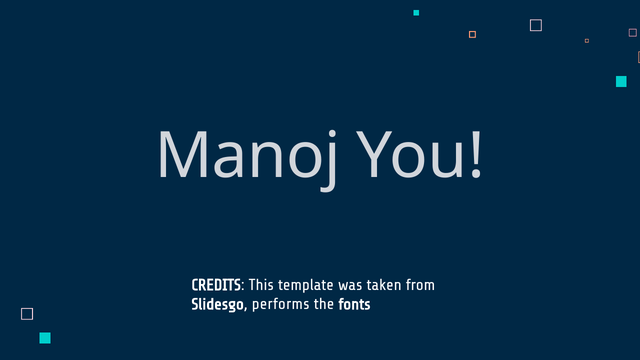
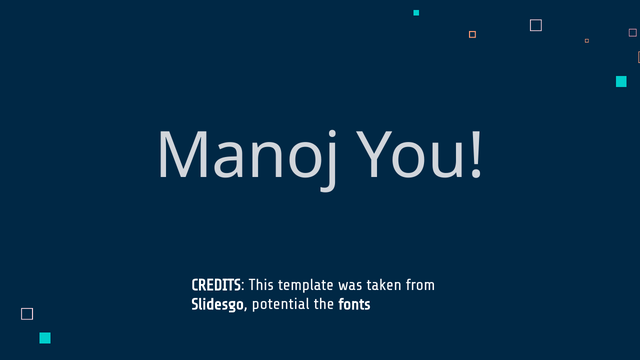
performs: performs -> potential (281, 304)
